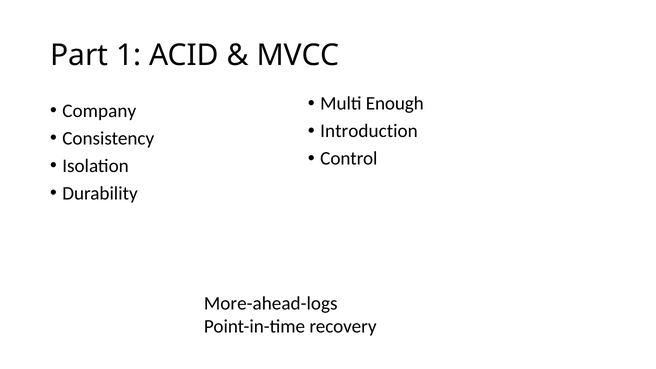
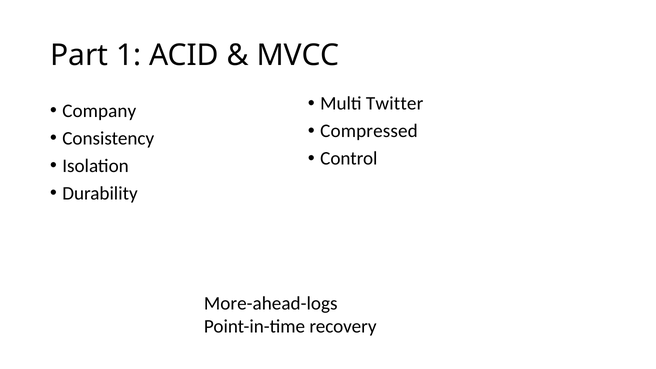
Enough: Enough -> Twitter (395, 104)
Introduction: Introduction -> Compressed (369, 131)
